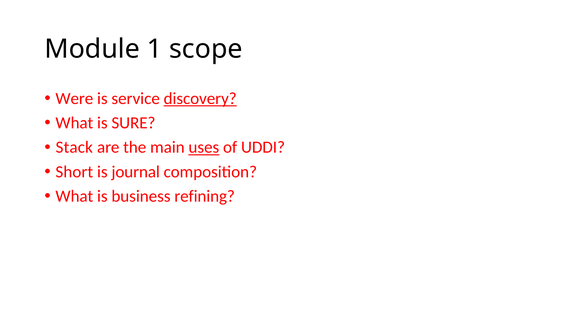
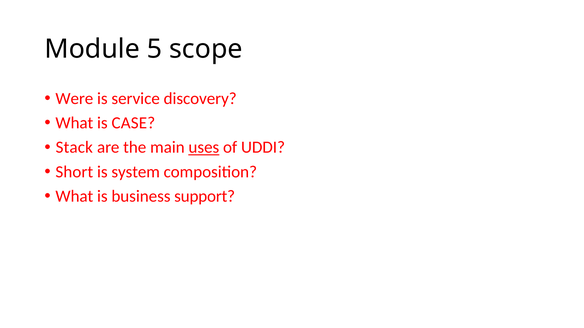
1: 1 -> 5 (155, 49)
discovery underline: present -> none (200, 99)
SURE: SURE -> CASE (133, 123)
journal: journal -> system (136, 172)
refining: refining -> support (205, 197)
